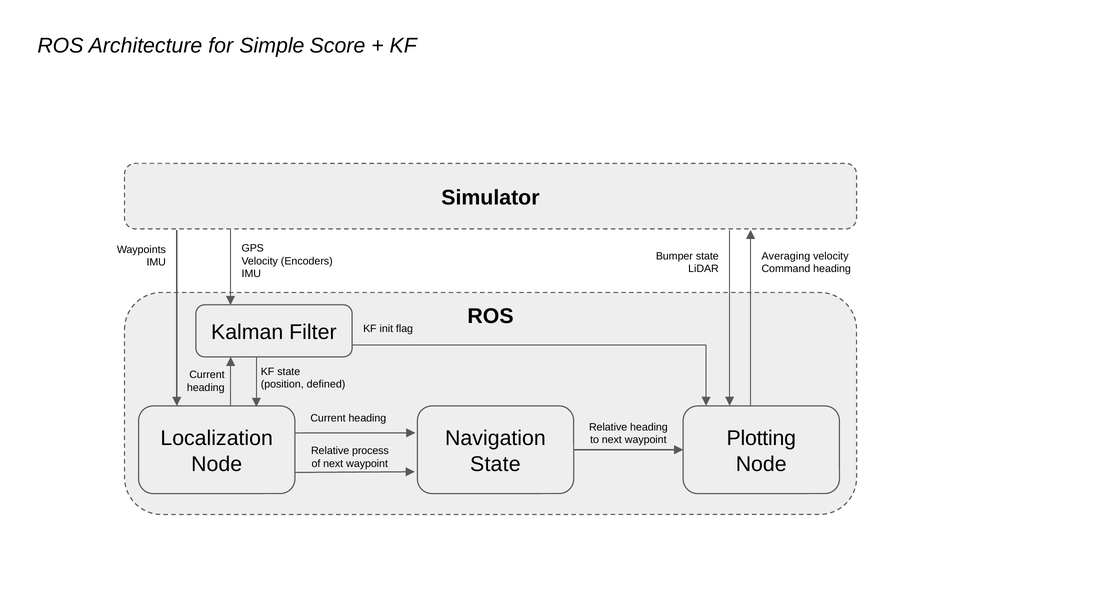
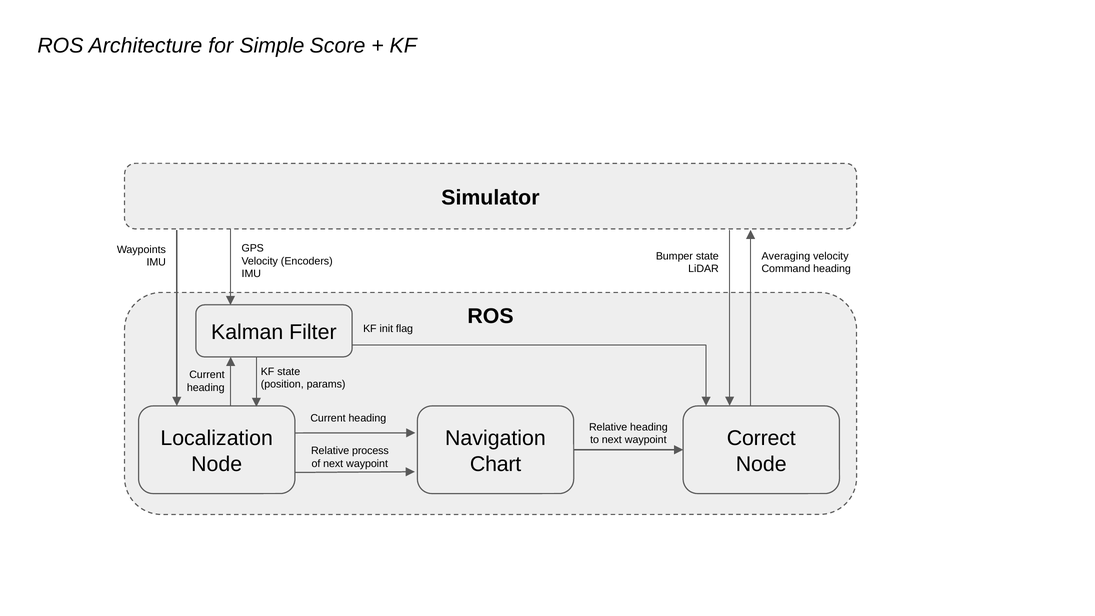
defined: defined -> params (326, 384)
Plotting: Plotting -> Correct (761, 438)
State: State -> Chart (496, 464)
